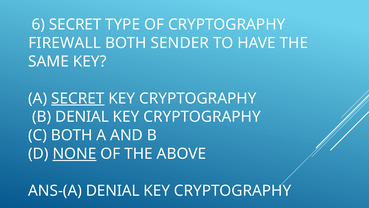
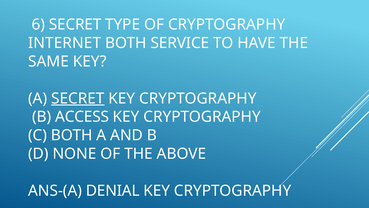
FIREWALL: FIREWALL -> INTERNET (65, 43)
SENDER: SENDER -> SERVICE (180, 43)
B DENIAL: DENIAL -> ACCESS (82, 117)
NONE underline: present -> none (74, 154)
